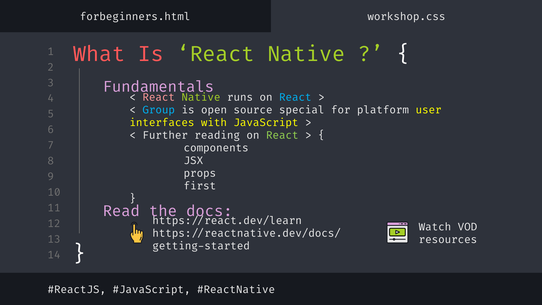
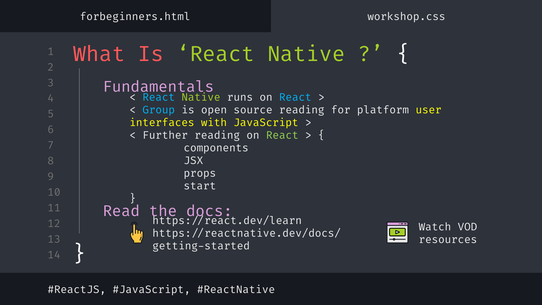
React colour: pink -> light blue (159, 97)
source special: special -> reading (302, 110)
first: first -> start (200, 186)
